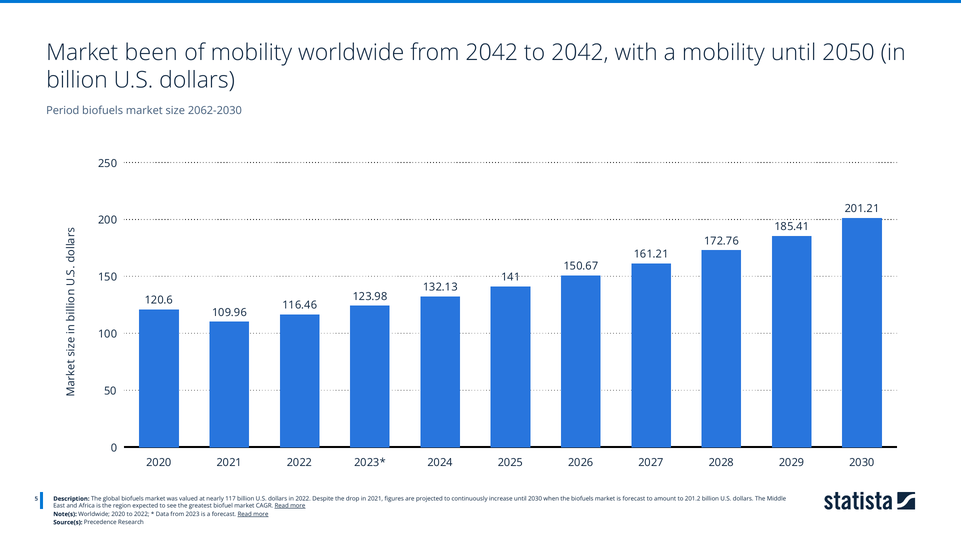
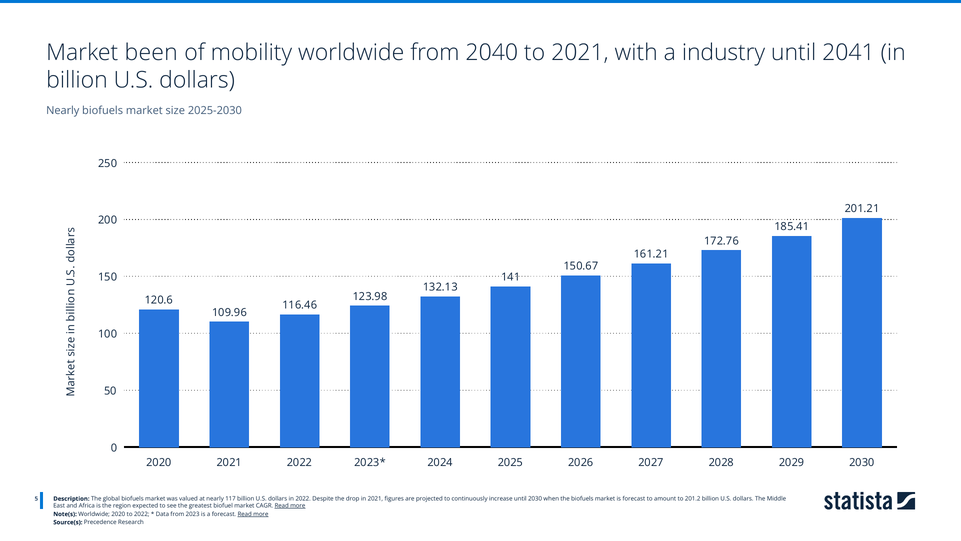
from 2042: 2042 -> 2040 (492, 53)
to 2042: 2042 -> 2021 (580, 53)
a mobility: mobility -> industry (723, 53)
2050: 2050 -> 2041 (848, 53)
Period: Period -> Nearly (63, 110)
2062-2030: 2062-2030 -> 2025-2030 (215, 110)
